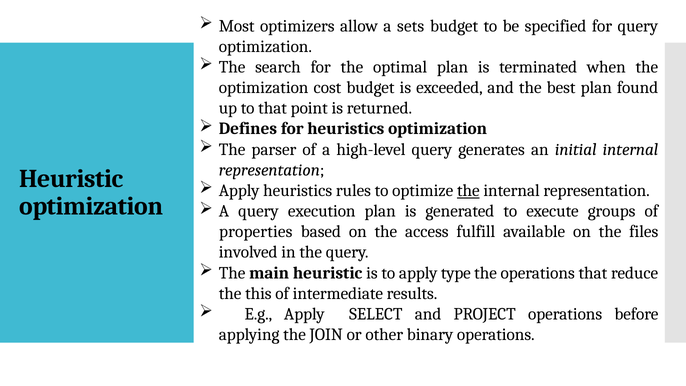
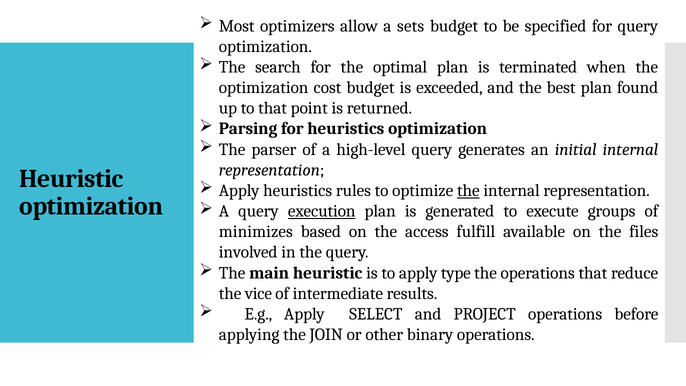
Defines: Defines -> Parsing (248, 129)
execution underline: none -> present (322, 211)
properties: properties -> minimizes (256, 232)
this: this -> vice (258, 293)
